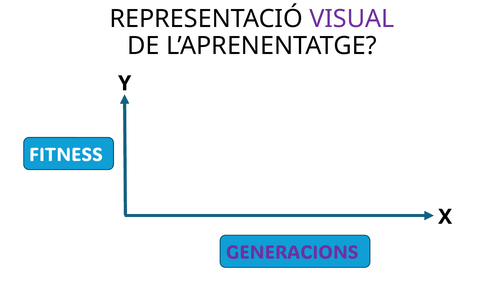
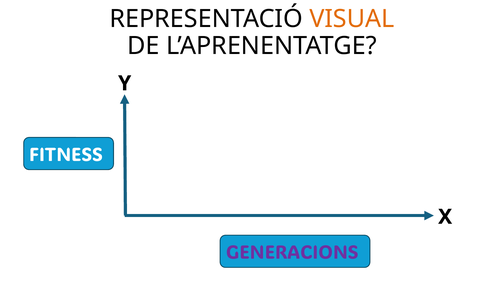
VISUAL colour: purple -> orange (352, 19)
